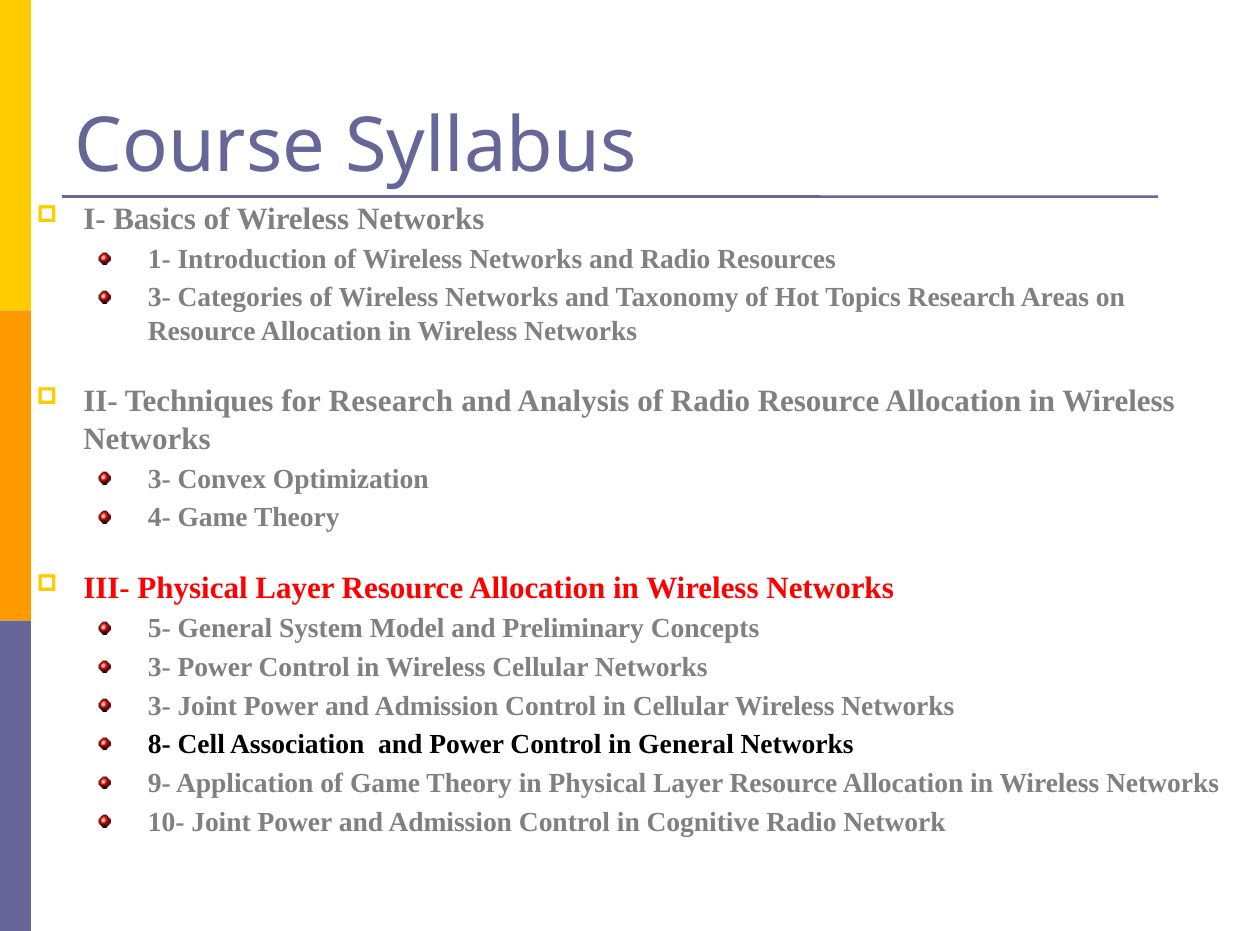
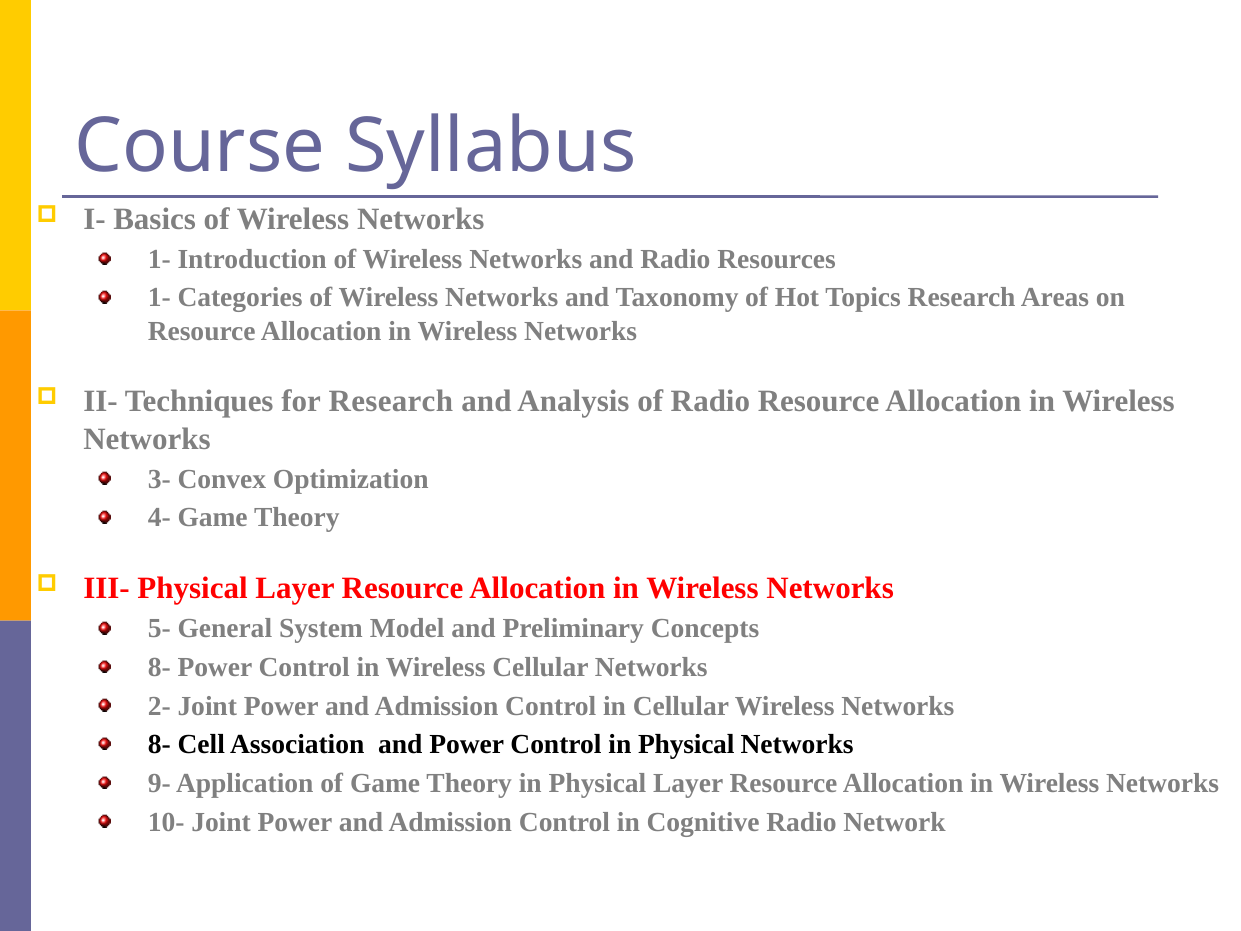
3-: 3- -> 1- (159, 298)
3-: 3- -> 8- (159, 667)
3-: 3- -> 2- (159, 706)
Control in General: General -> Physical (686, 744)
